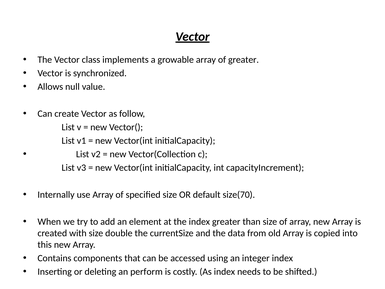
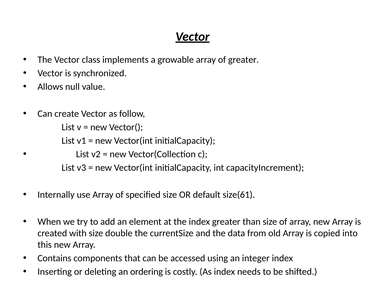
size(70: size(70 -> size(61 (239, 194)
perform: perform -> ordering (147, 271)
